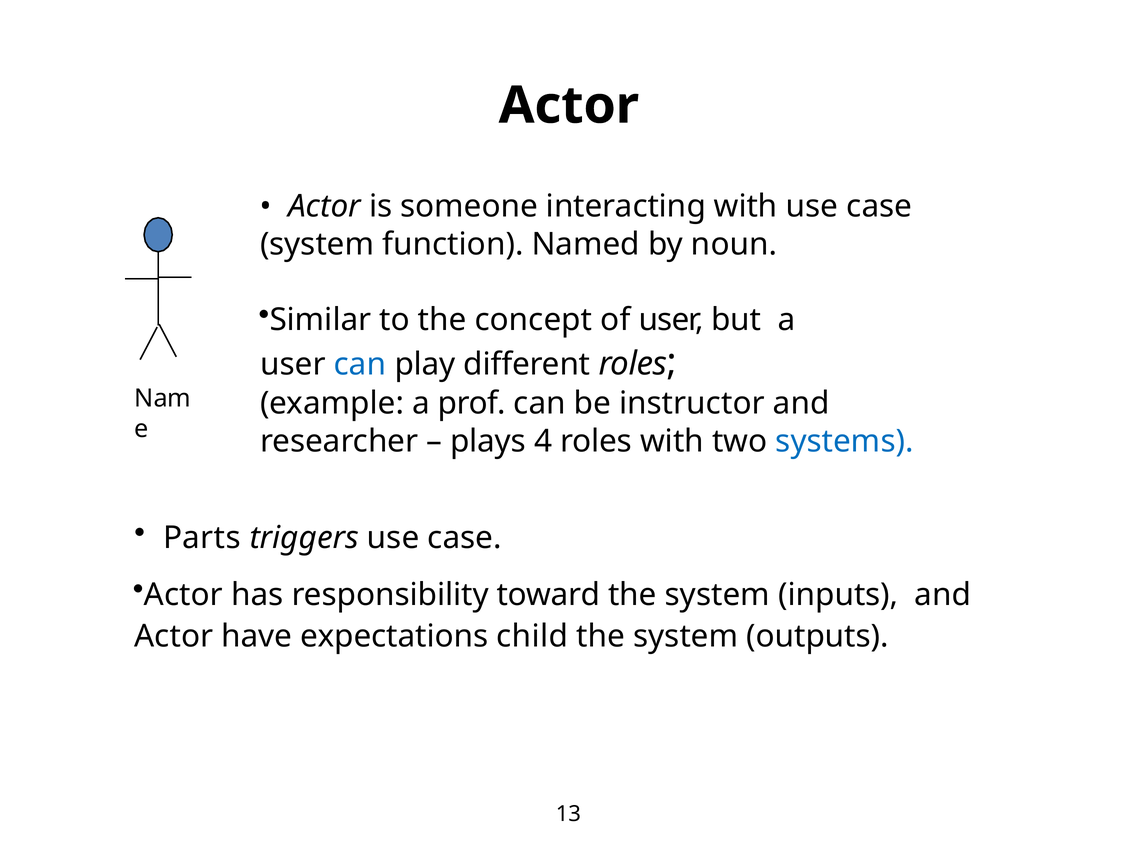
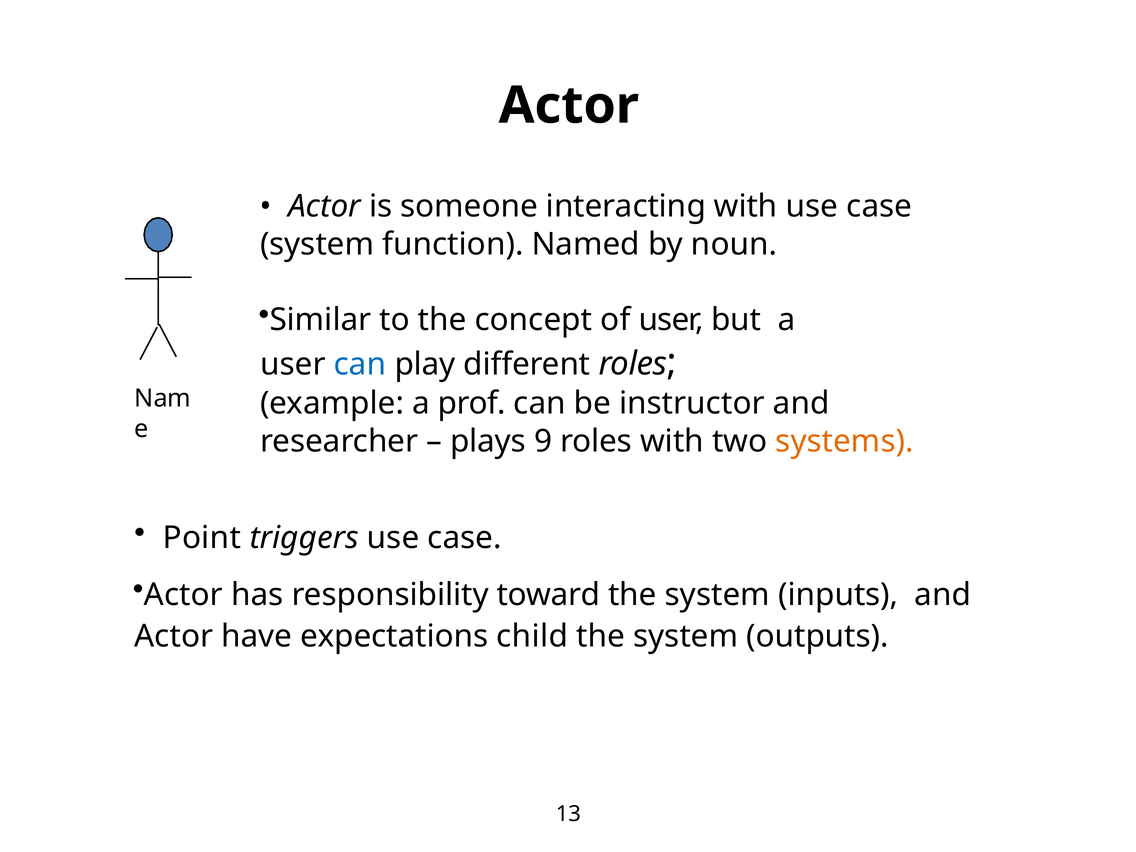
4: 4 -> 9 (543, 441)
systems colour: blue -> orange (845, 441)
Parts: Parts -> Point (202, 538)
